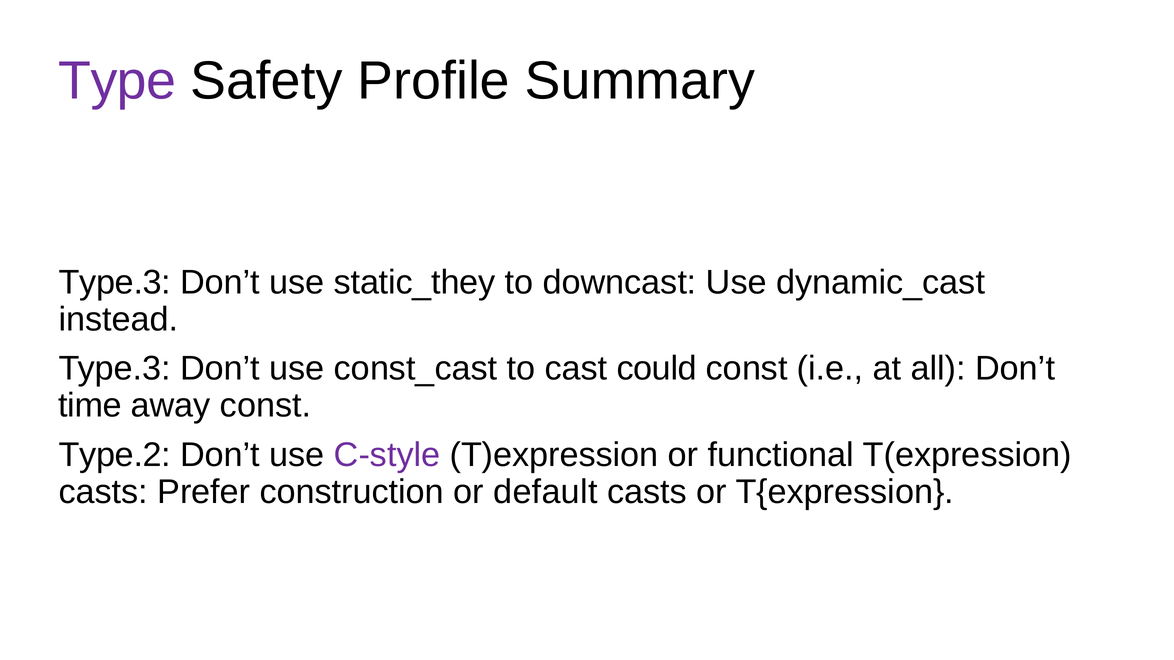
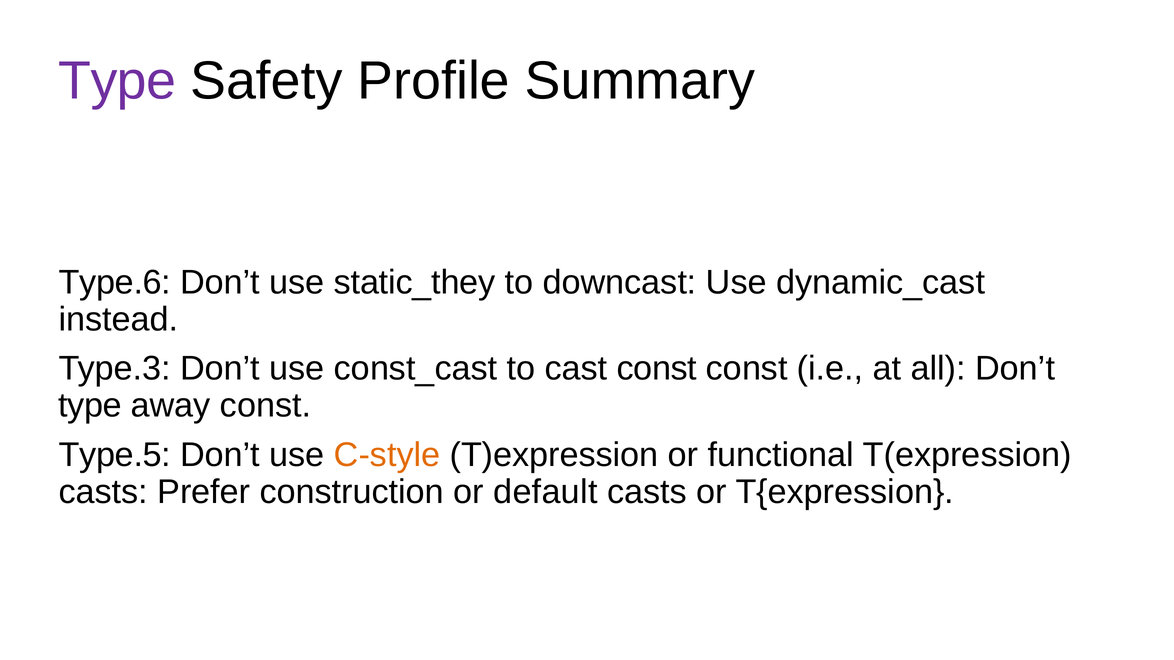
Type.3: Type.3 -> Type.6 (115, 283)
cast could: could -> const (657, 369)
time: time -> type (90, 406)
Type.2: Type.2 -> Type.5 (115, 455)
C-style colour: purple -> orange (387, 455)
